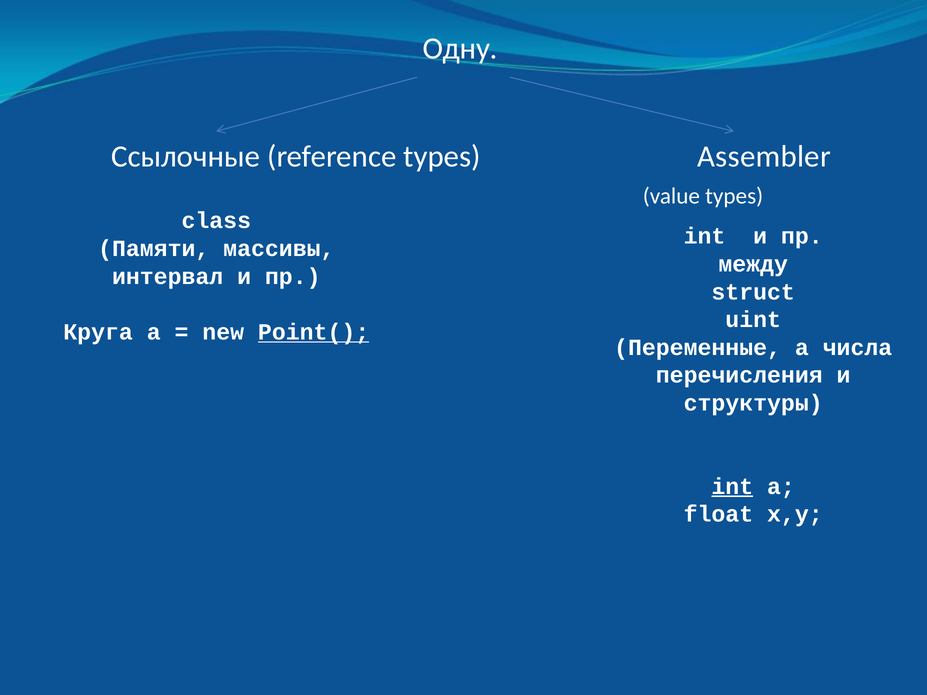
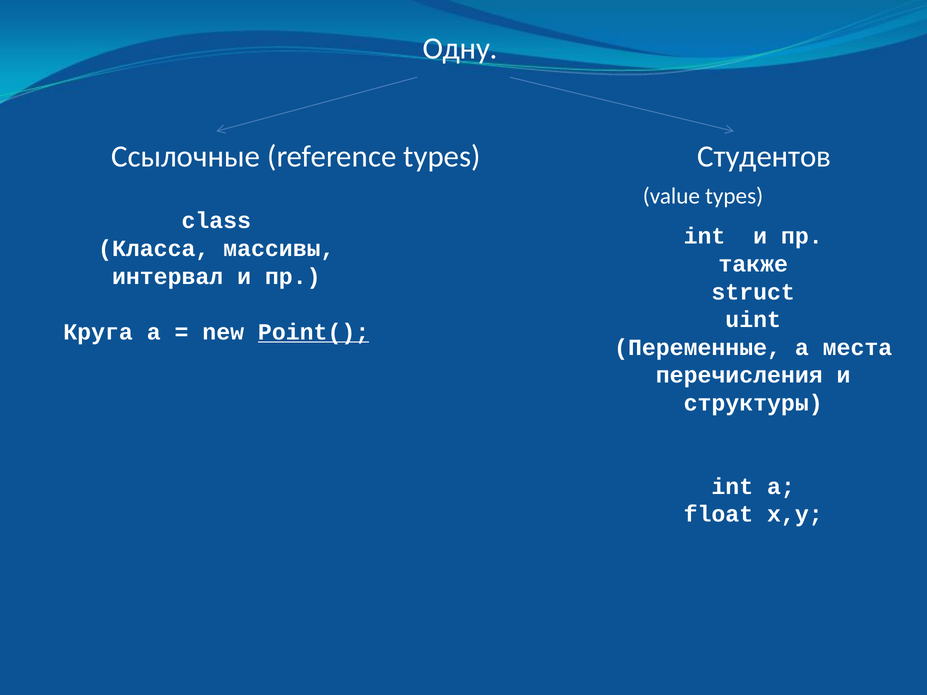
Assembler: Assembler -> Студентов (764, 157)
Памяти: Памяти -> Класса (154, 249)
между: между -> также (753, 264)
числа: числа -> места (857, 348)
int underline: present -> none (732, 487)
